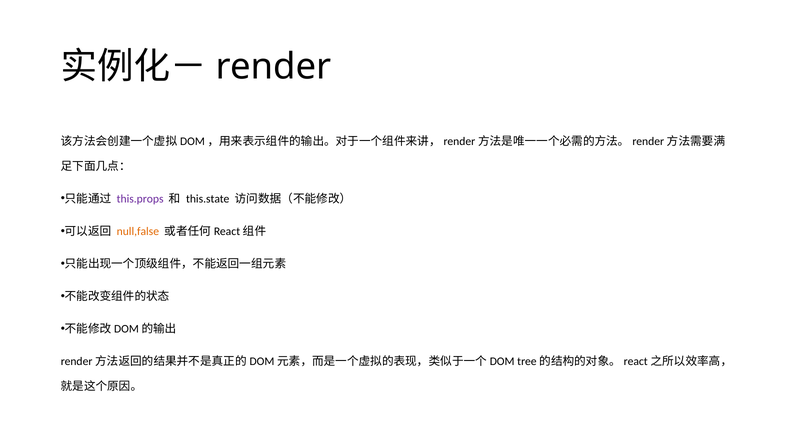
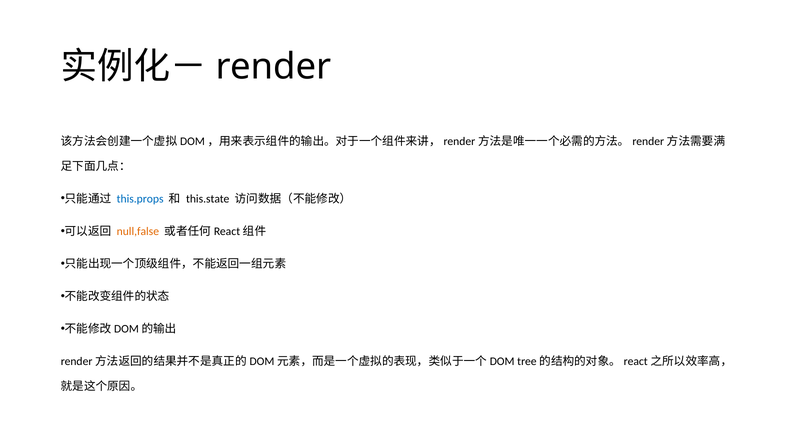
this.props colour: purple -> blue (140, 199)
